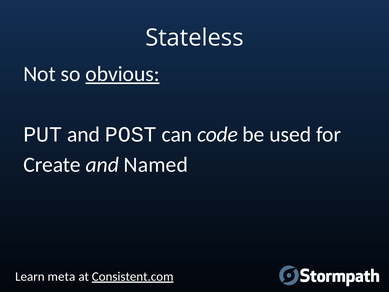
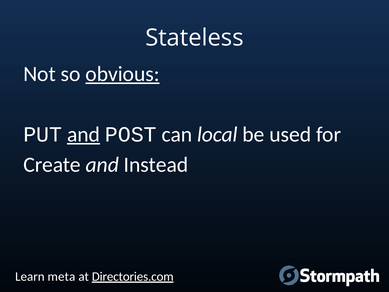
and underline: none -> present (84, 134)
code: code -> local (217, 134)
Named: Named -> Instead (156, 165)
Consistent.com: Consistent.com -> Directories.com (133, 276)
